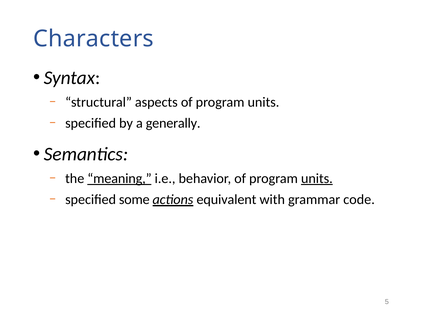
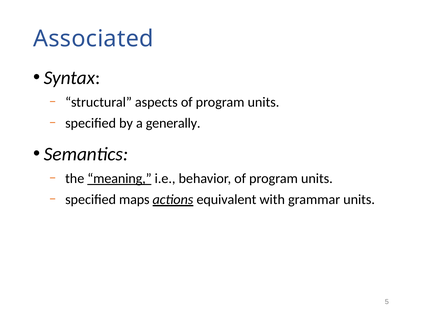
Characters: Characters -> Associated (93, 39)
units underline: present -> none (317, 179)
some: some -> maps (134, 200)
grammar code: code -> units (359, 200)
